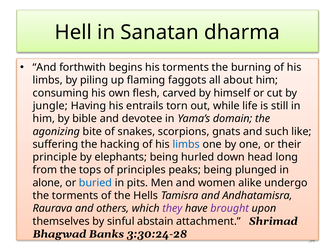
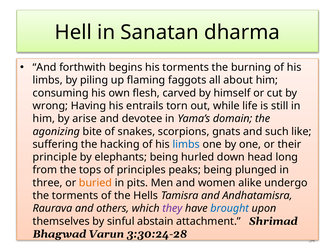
jungle: jungle -> wrong (50, 106)
bible: bible -> arise (85, 119)
alone: alone -> three (48, 183)
buried colour: blue -> orange (95, 183)
brought colour: purple -> blue (230, 209)
Banks: Banks -> Varun (107, 234)
